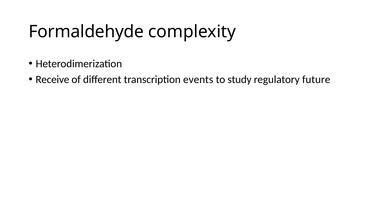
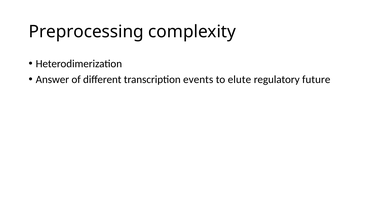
Formaldehyde: Formaldehyde -> Preprocessing (86, 32)
Receive: Receive -> Answer (52, 79)
study: study -> elute (239, 79)
